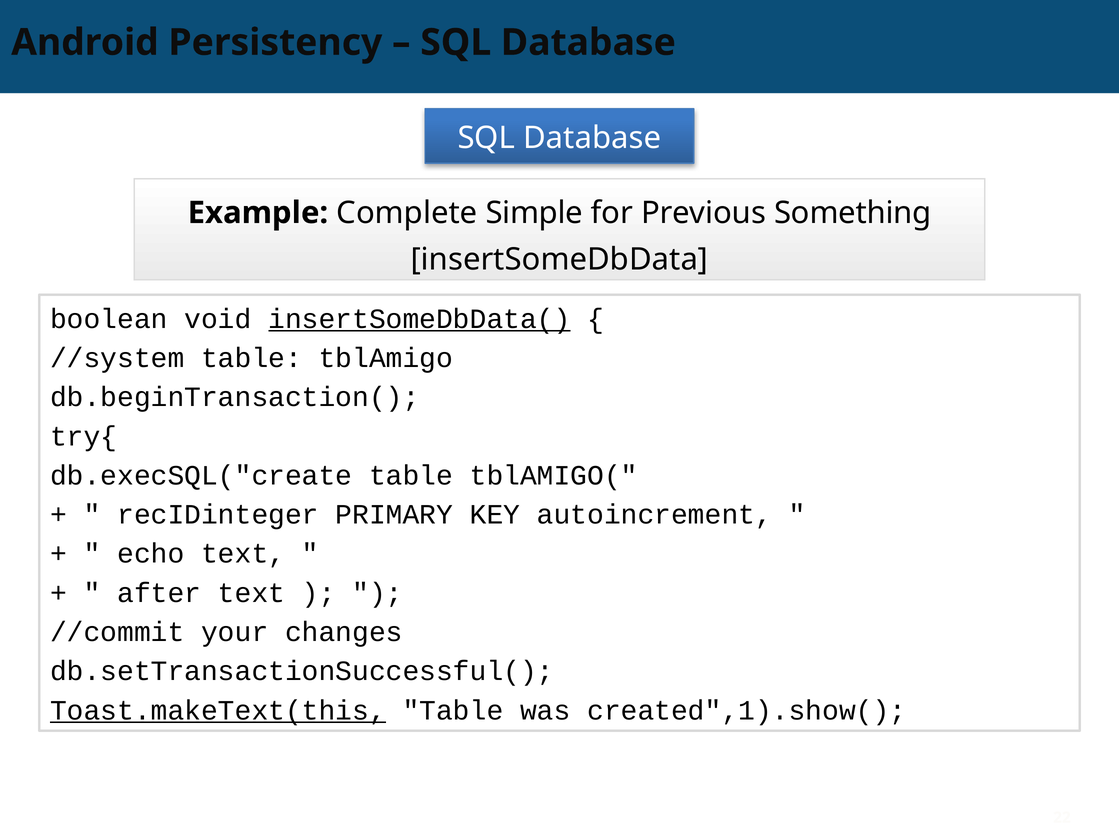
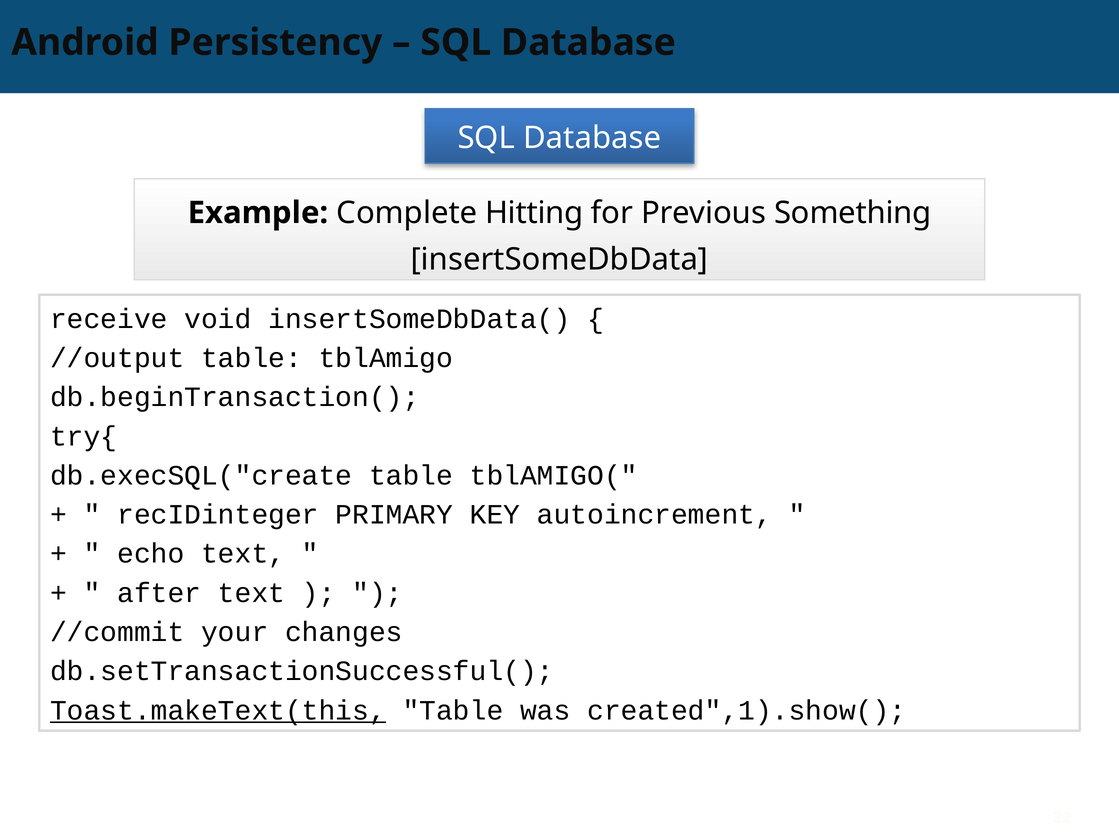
Simple: Simple -> Hitting (534, 213)
boolean: boolean -> receive (109, 319)
insertSomeDbData( underline: present -> none (419, 319)
//system: //system -> //output (117, 358)
